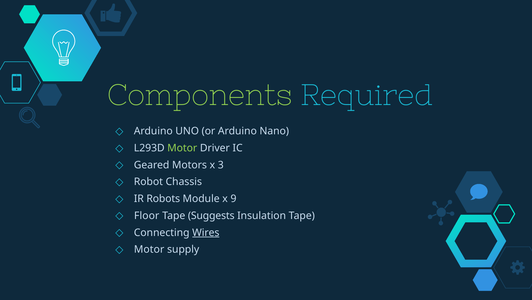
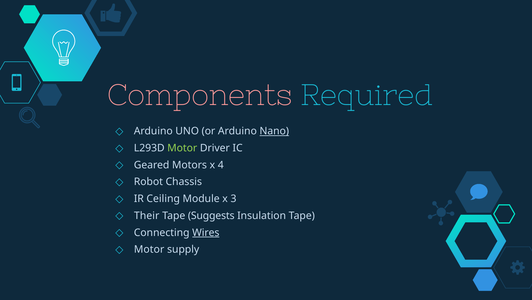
Components colour: light green -> pink (200, 95)
Nano underline: none -> present (274, 131)
3: 3 -> 4 (221, 165)
Robots: Robots -> Ceiling (163, 198)
9: 9 -> 3 (233, 198)
Floor: Floor -> Their (147, 215)
